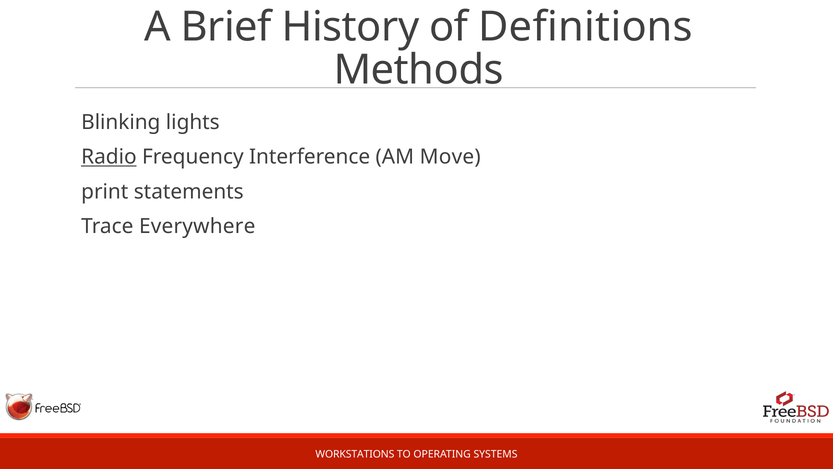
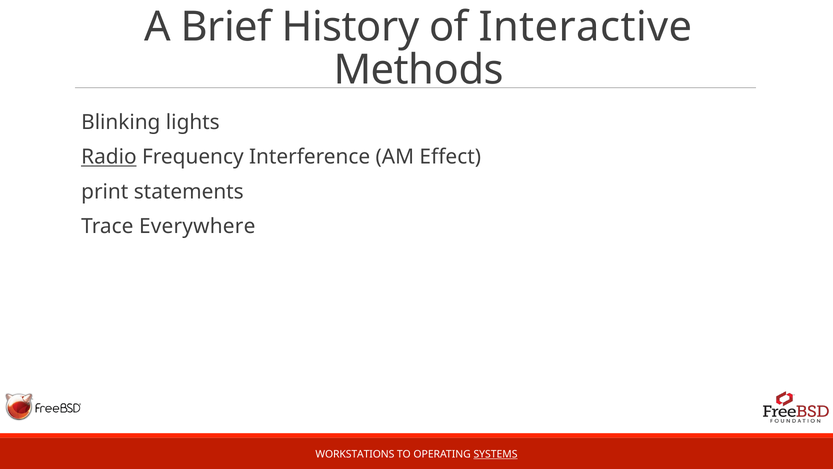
Definitions: Definitions -> Interactive (585, 27)
Move: Move -> Effect (450, 157)
SYSTEMS underline: none -> present (496, 454)
